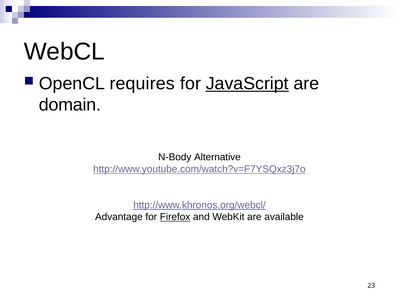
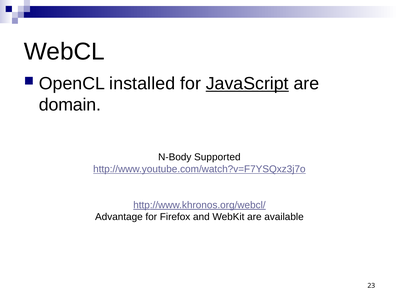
requires: requires -> installed (142, 84)
Alternative: Alternative -> Supported (217, 157)
Firefox underline: present -> none (175, 217)
